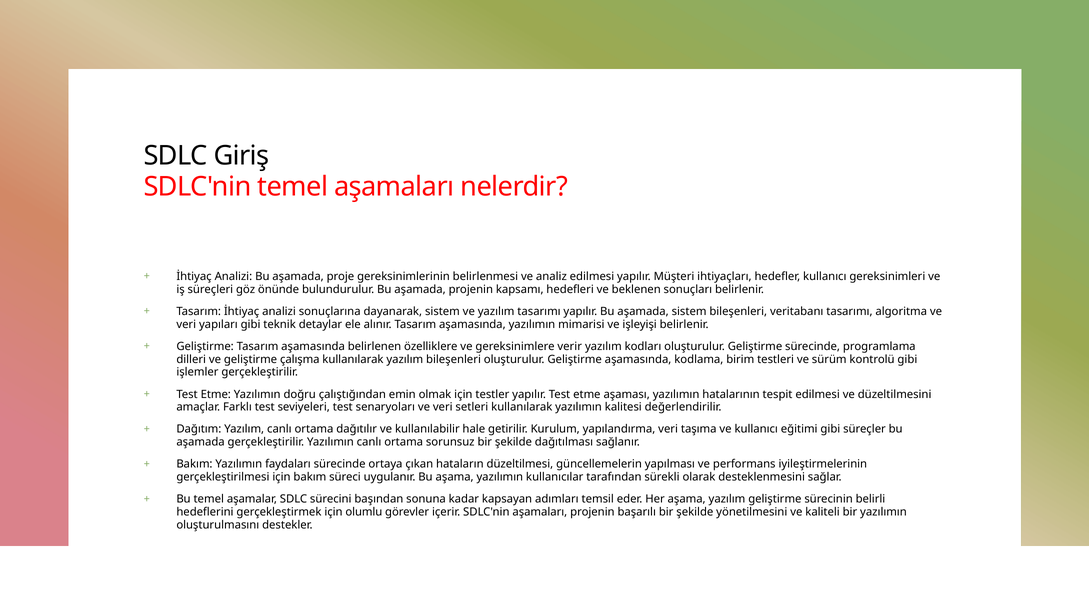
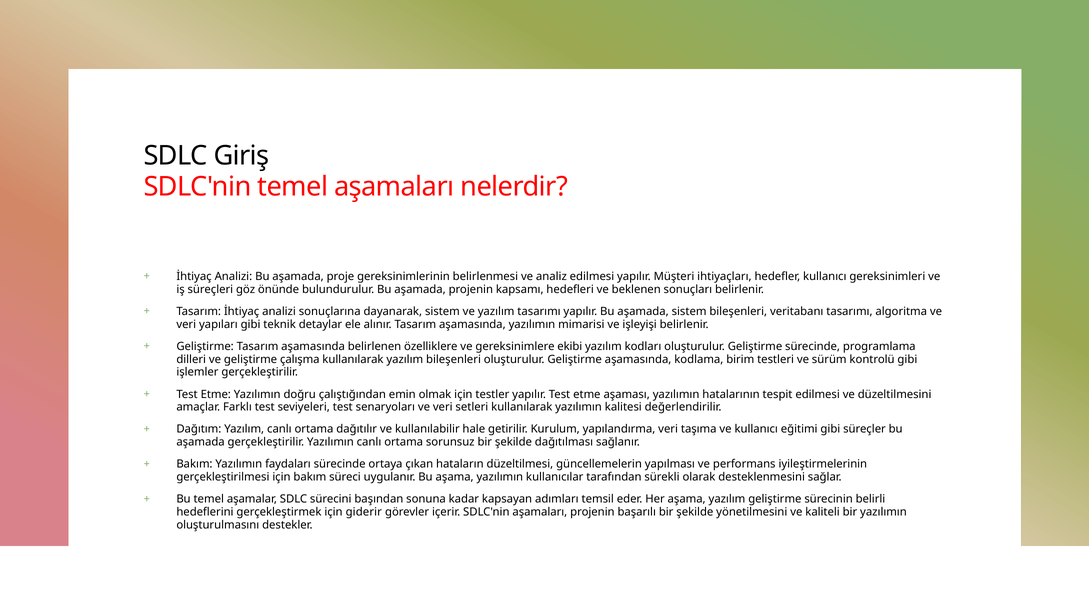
verir: verir -> ekibi (570, 346)
olumlu: olumlu -> giderir (364, 512)
